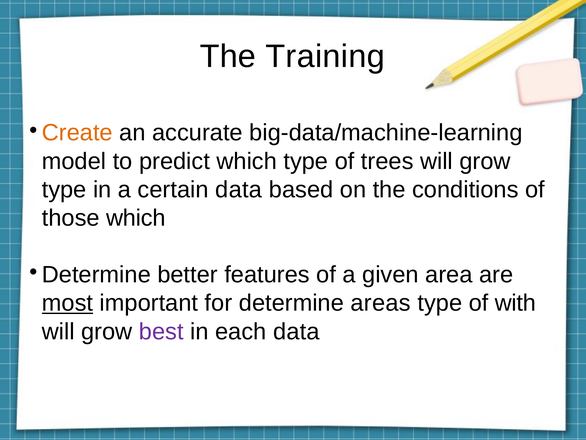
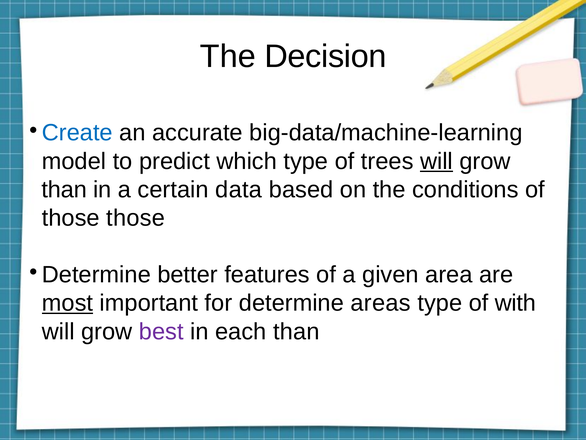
Training: Training -> Decision (326, 56)
Create colour: orange -> blue (77, 133)
will underline: none -> present (436, 161)
type: type -> than (64, 189)
those which: which -> those (136, 218)
each data: data -> than (296, 331)
